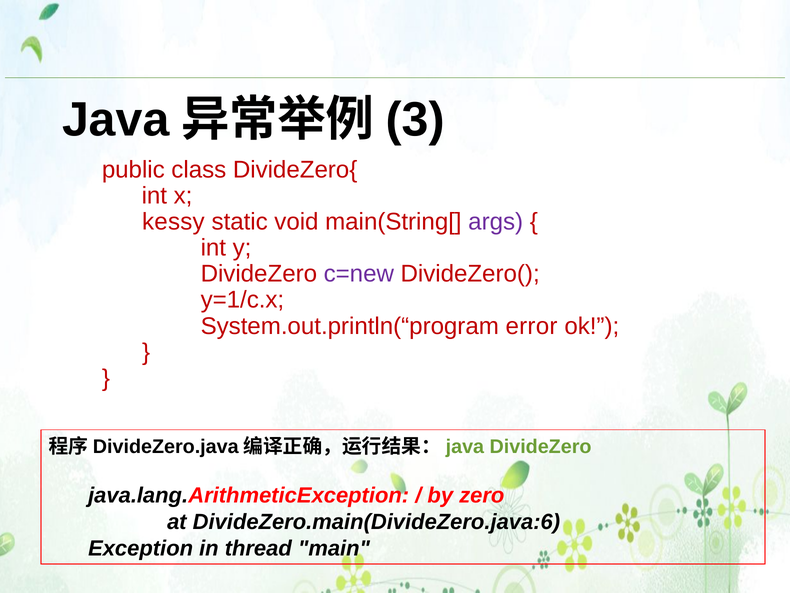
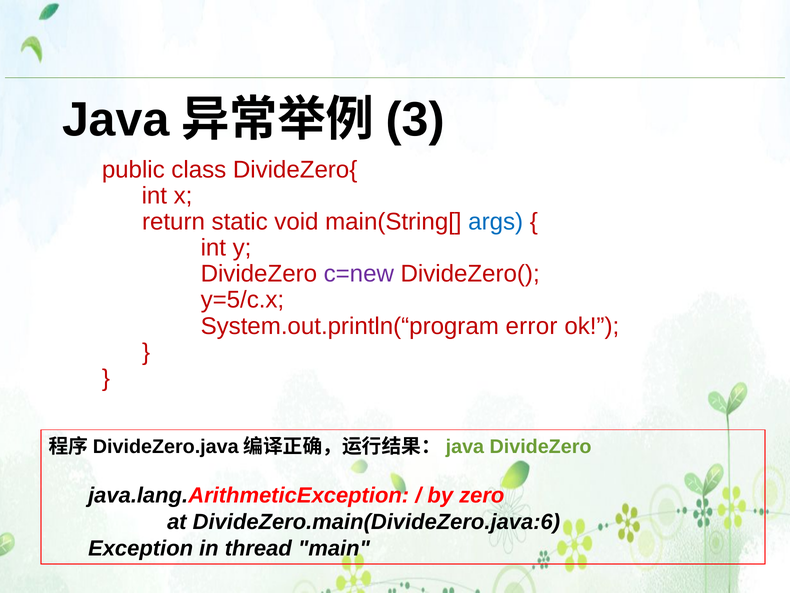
kessy: kessy -> return (174, 222)
args colour: purple -> blue (496, 222)
y=1/c.x: y=1/c.x -> y=5/c.x (242, 300)
